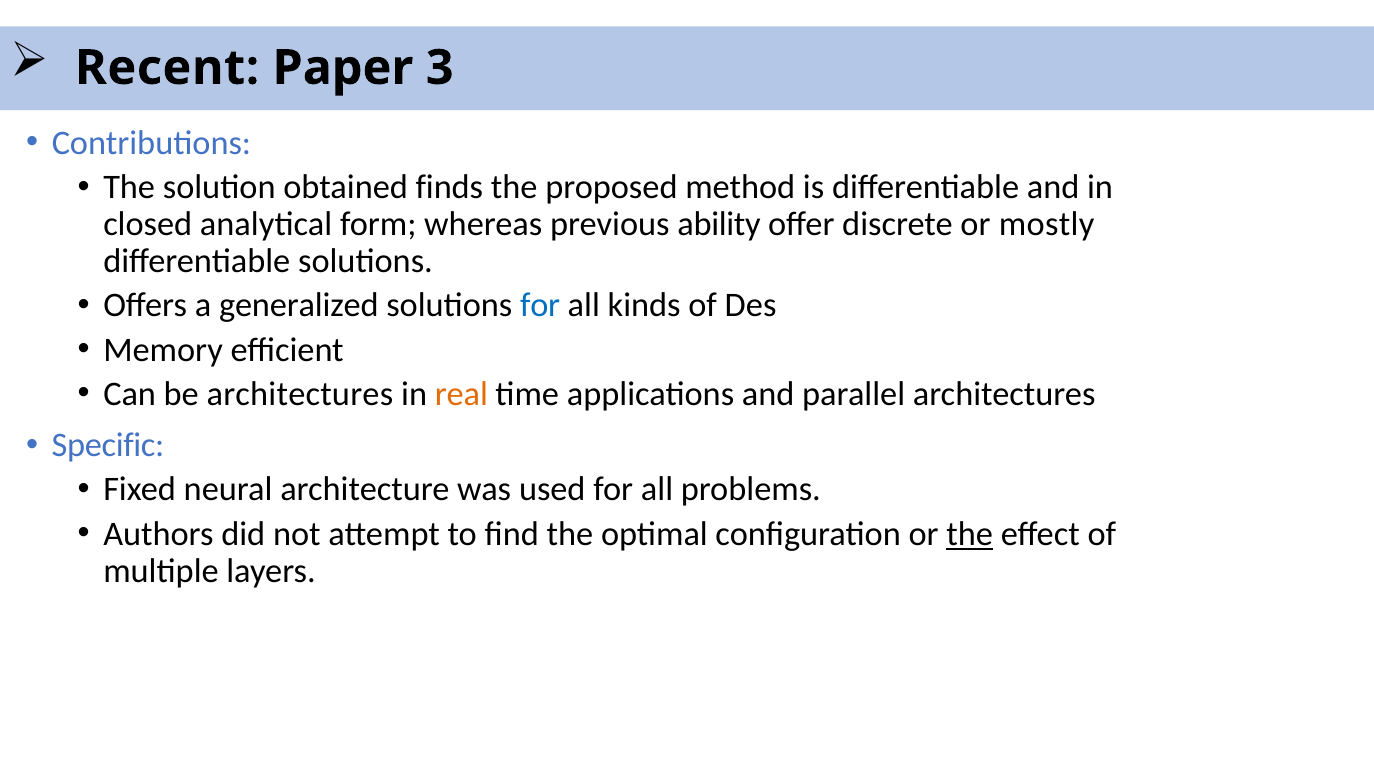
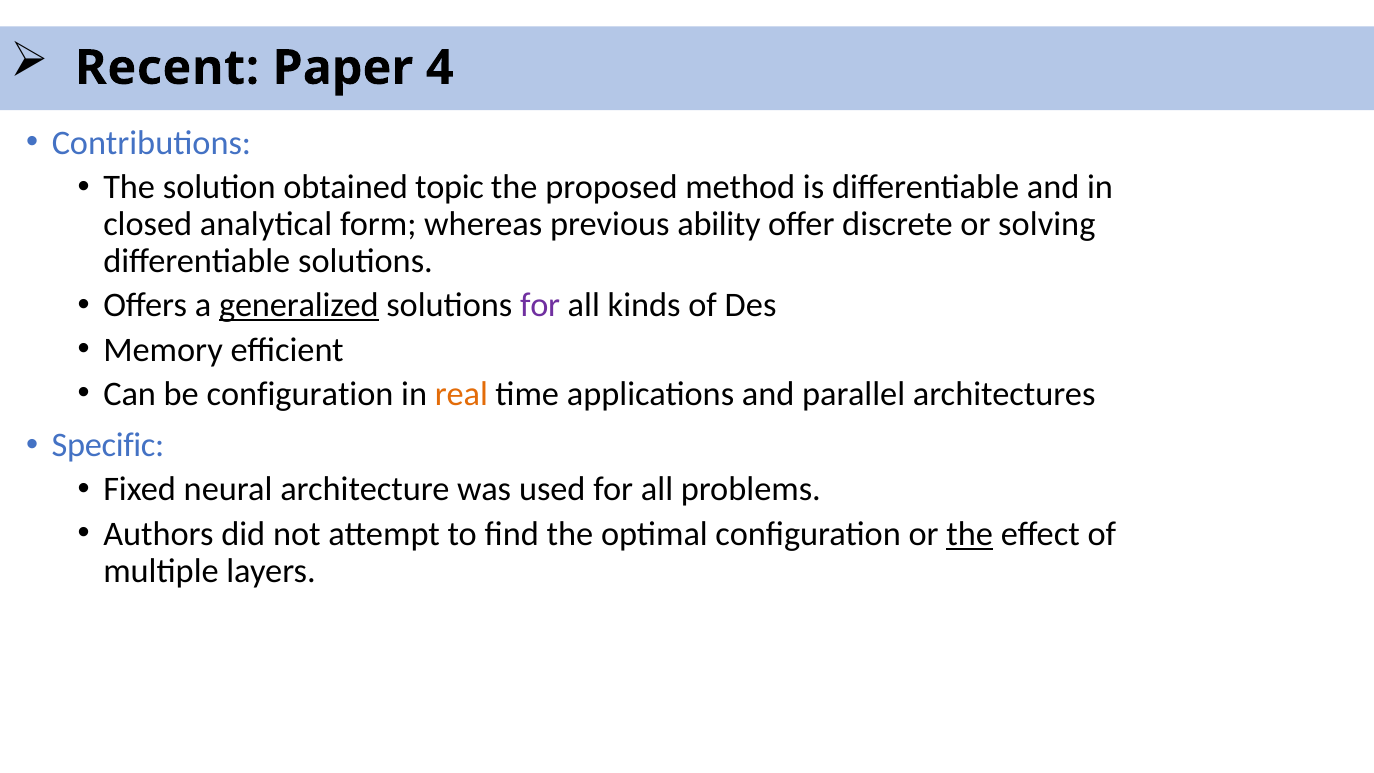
3: 3 -> 4 (440, 68)
finds: finds -> topic (449, 187)
mostly: mostly -> solving (1047, 224)
generalized underline: none -> present (299, 305)
for colour: blue -> purple (540, 305)
be architectures: architectures -> configuration (300, 394)
